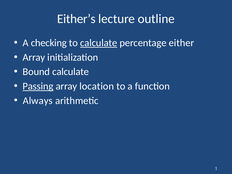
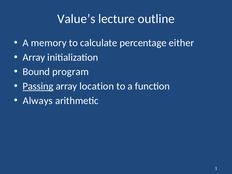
Either’s: Either’s -> Value’s (76, 19)
checking: checking -> memory (49, 43)
calculate underline: present -> none (99, 43)
Bound calculate: calculate -> program (71, 72)
